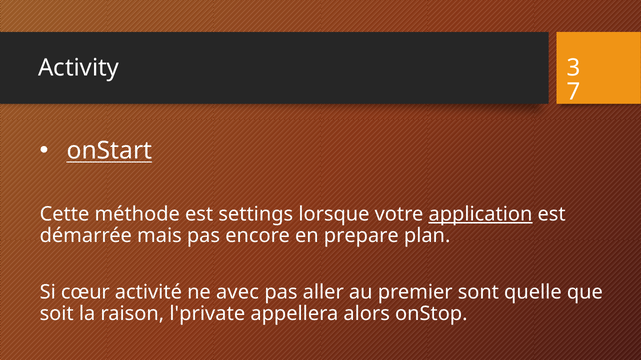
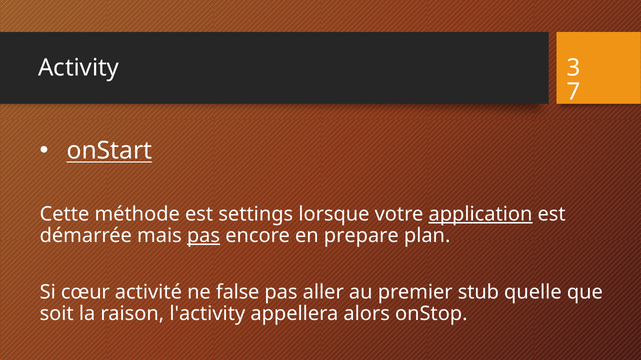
pas underline: none -> present (204, 236)
avec: avec -> false (238, 293)
sont: sont -> stub (478, 293)
l'private: l'private -> l'activity (207, 314)
